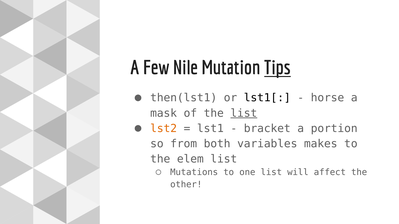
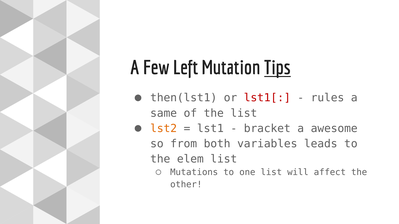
Nile: Nile -> Left (186, 68)
lst1[ colour: black -> red (267, 98)
horse: horse -> rules (327, 98)
mask: mask -> same (164, 113)
list underline: present -> none (244, 113)
portion: portion -> awesome (334, 129)
makes: makes -> leads (321, 144)
